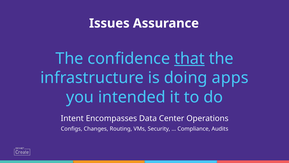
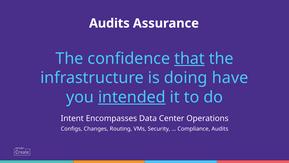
Issues: Issues -> Audits (109, 23)
apps: apps -> have (230, 78)
intended underline: none -> present (132, 97)
